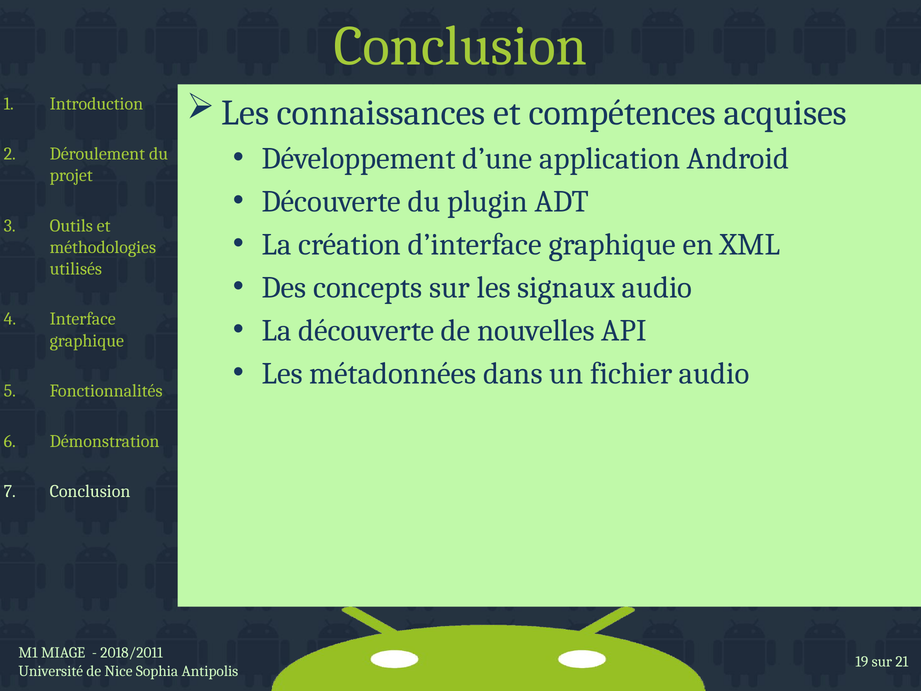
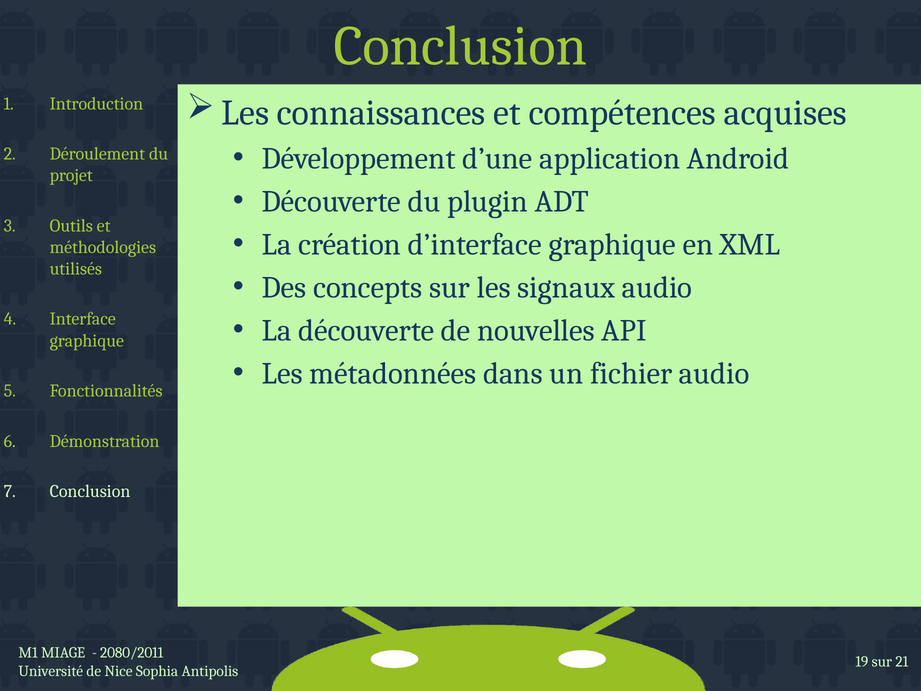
2018/2011: 2018/2011 -> 2080/2011 (132, 652)
